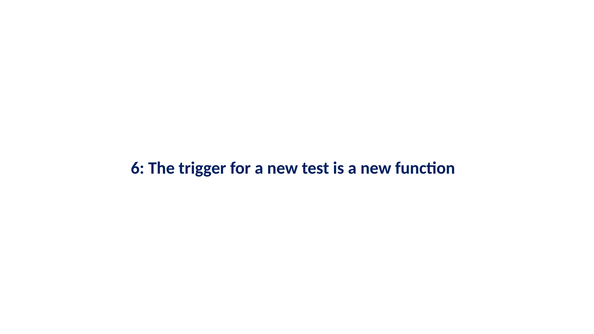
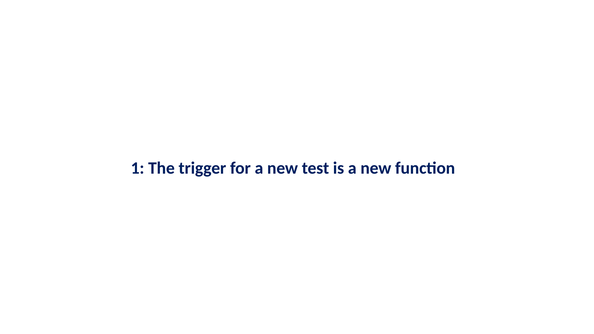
6: 6 -> 1 (138, 168)
